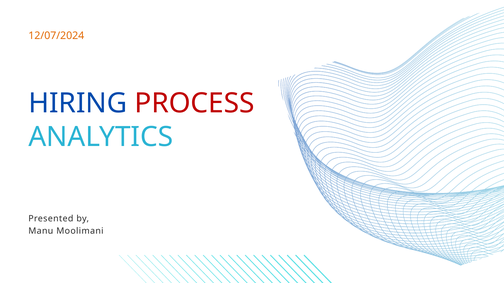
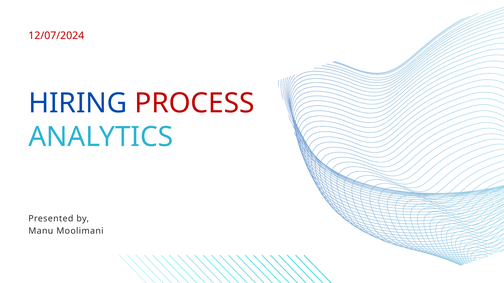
12/07/2024 colour: orange -> red (56, 36)
